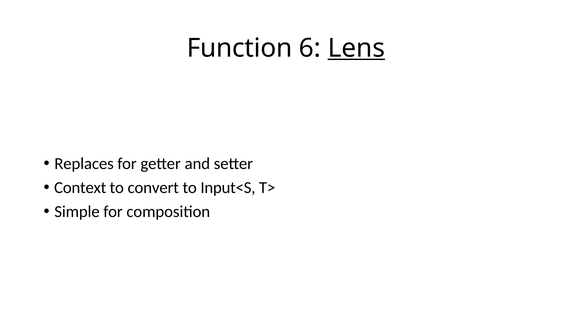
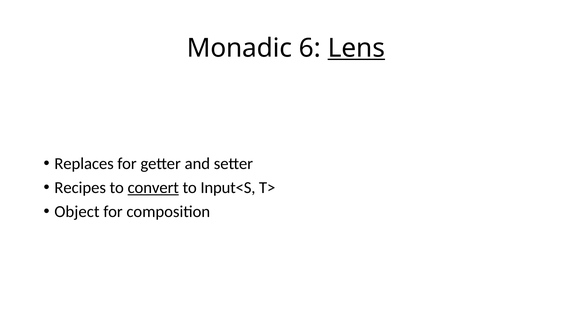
Function: Function -> Monadic (239, 48)
Context: Context -> Recipes (80, 188)
convert underline: none -> present (153, 188)
Simple: Simple -> Object (77, 212)
